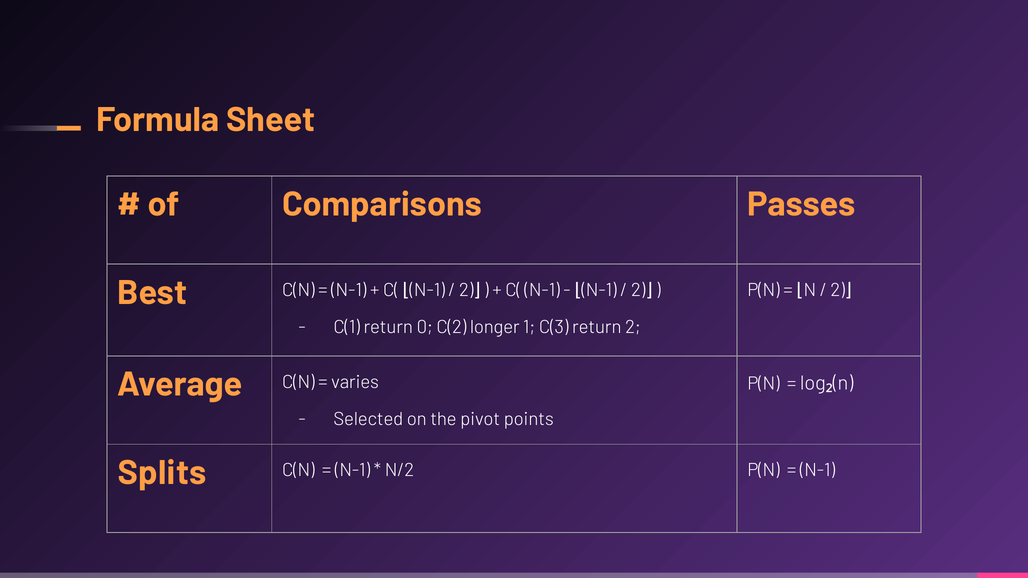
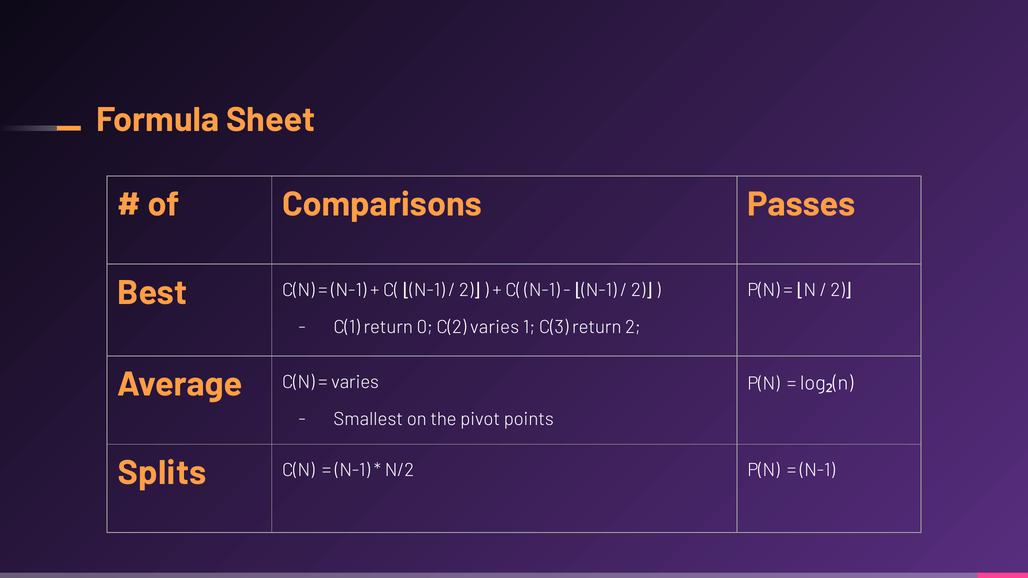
C(2 longer: longer -> varies (495, 327)
Selected: Selected -> Smallest (368, 419)
